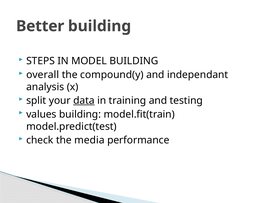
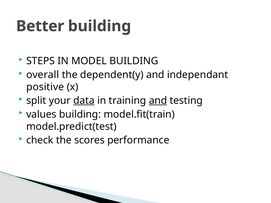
compound(y: compound(y -> dependent(y (112, 75)
analysis: analysis -> positive (45, 87)
and underline: none -> present (158, 101)
media: media -> scores (90, 140)
